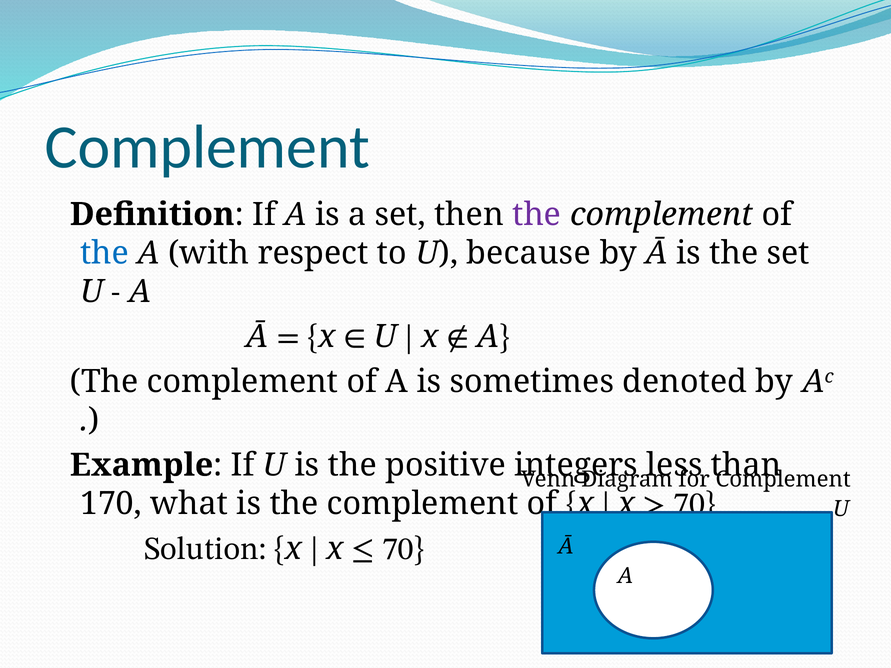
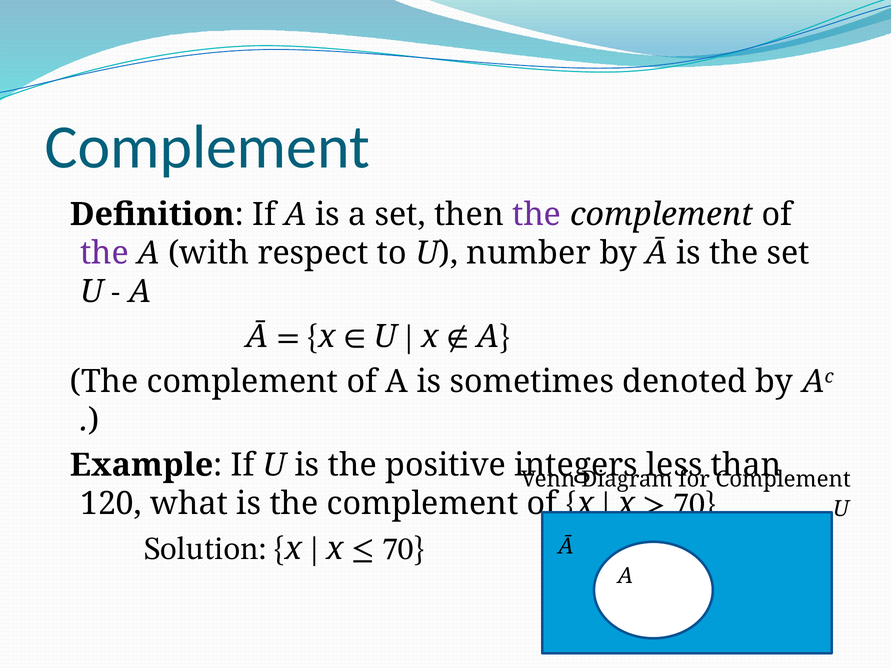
the colour: blue -> purple (105, 253)
because: because -> number (529, 253)
170: 170 -> 120 (111, 504)
